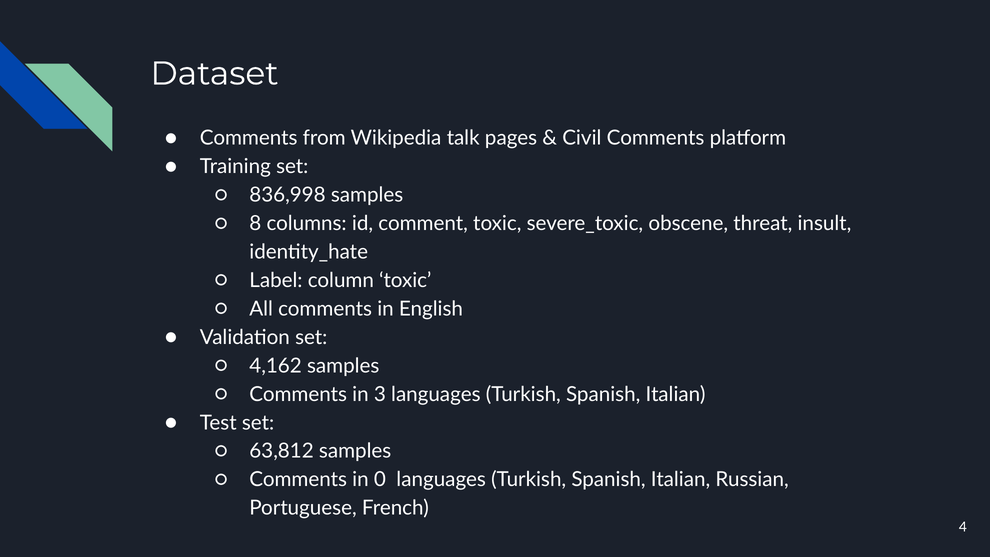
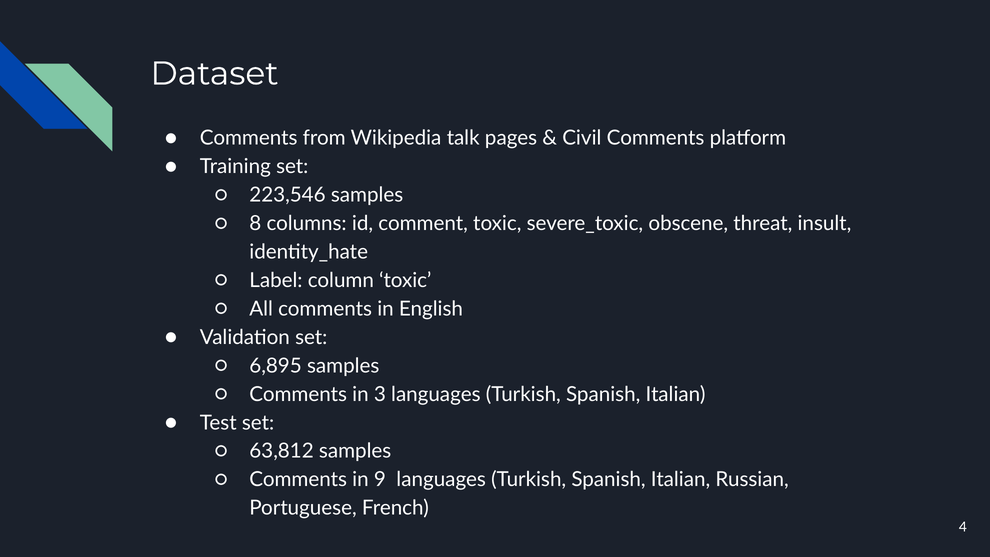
836,998: 836,998 -> 223,546 (287, 195)
4,162: 4,162 -> 6,895 (276, 366)
0: 0 -> 9 (380, 480)
